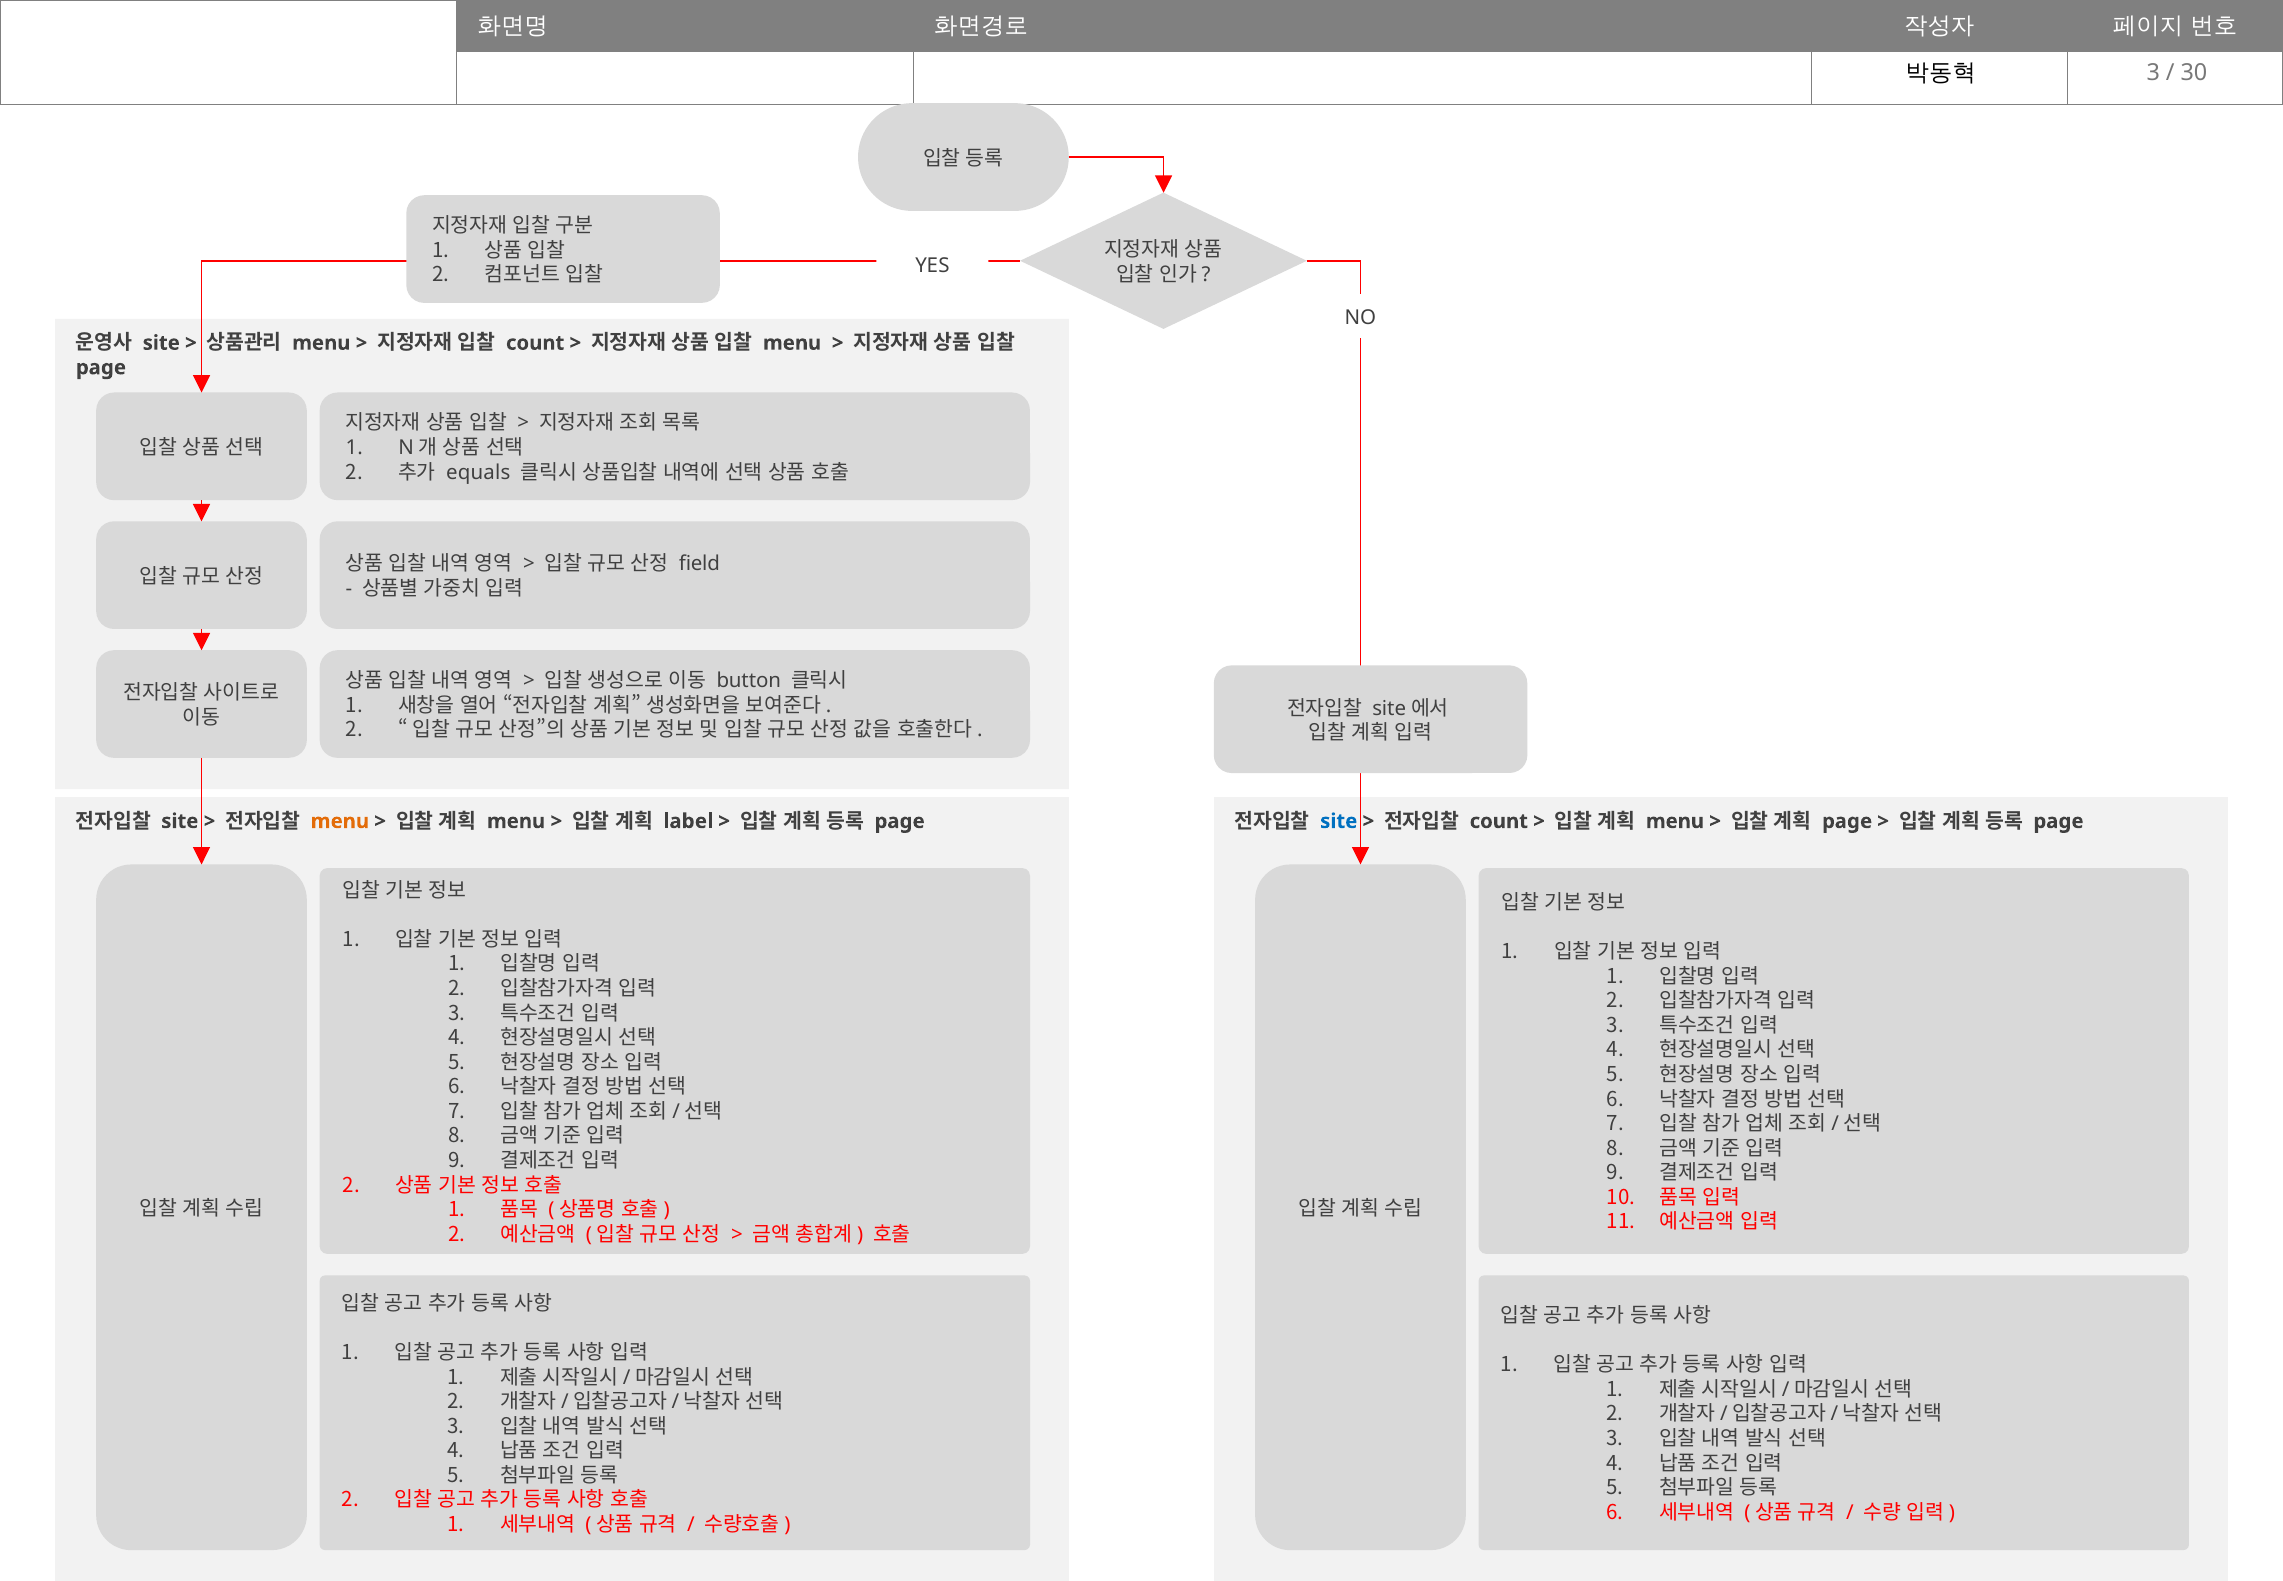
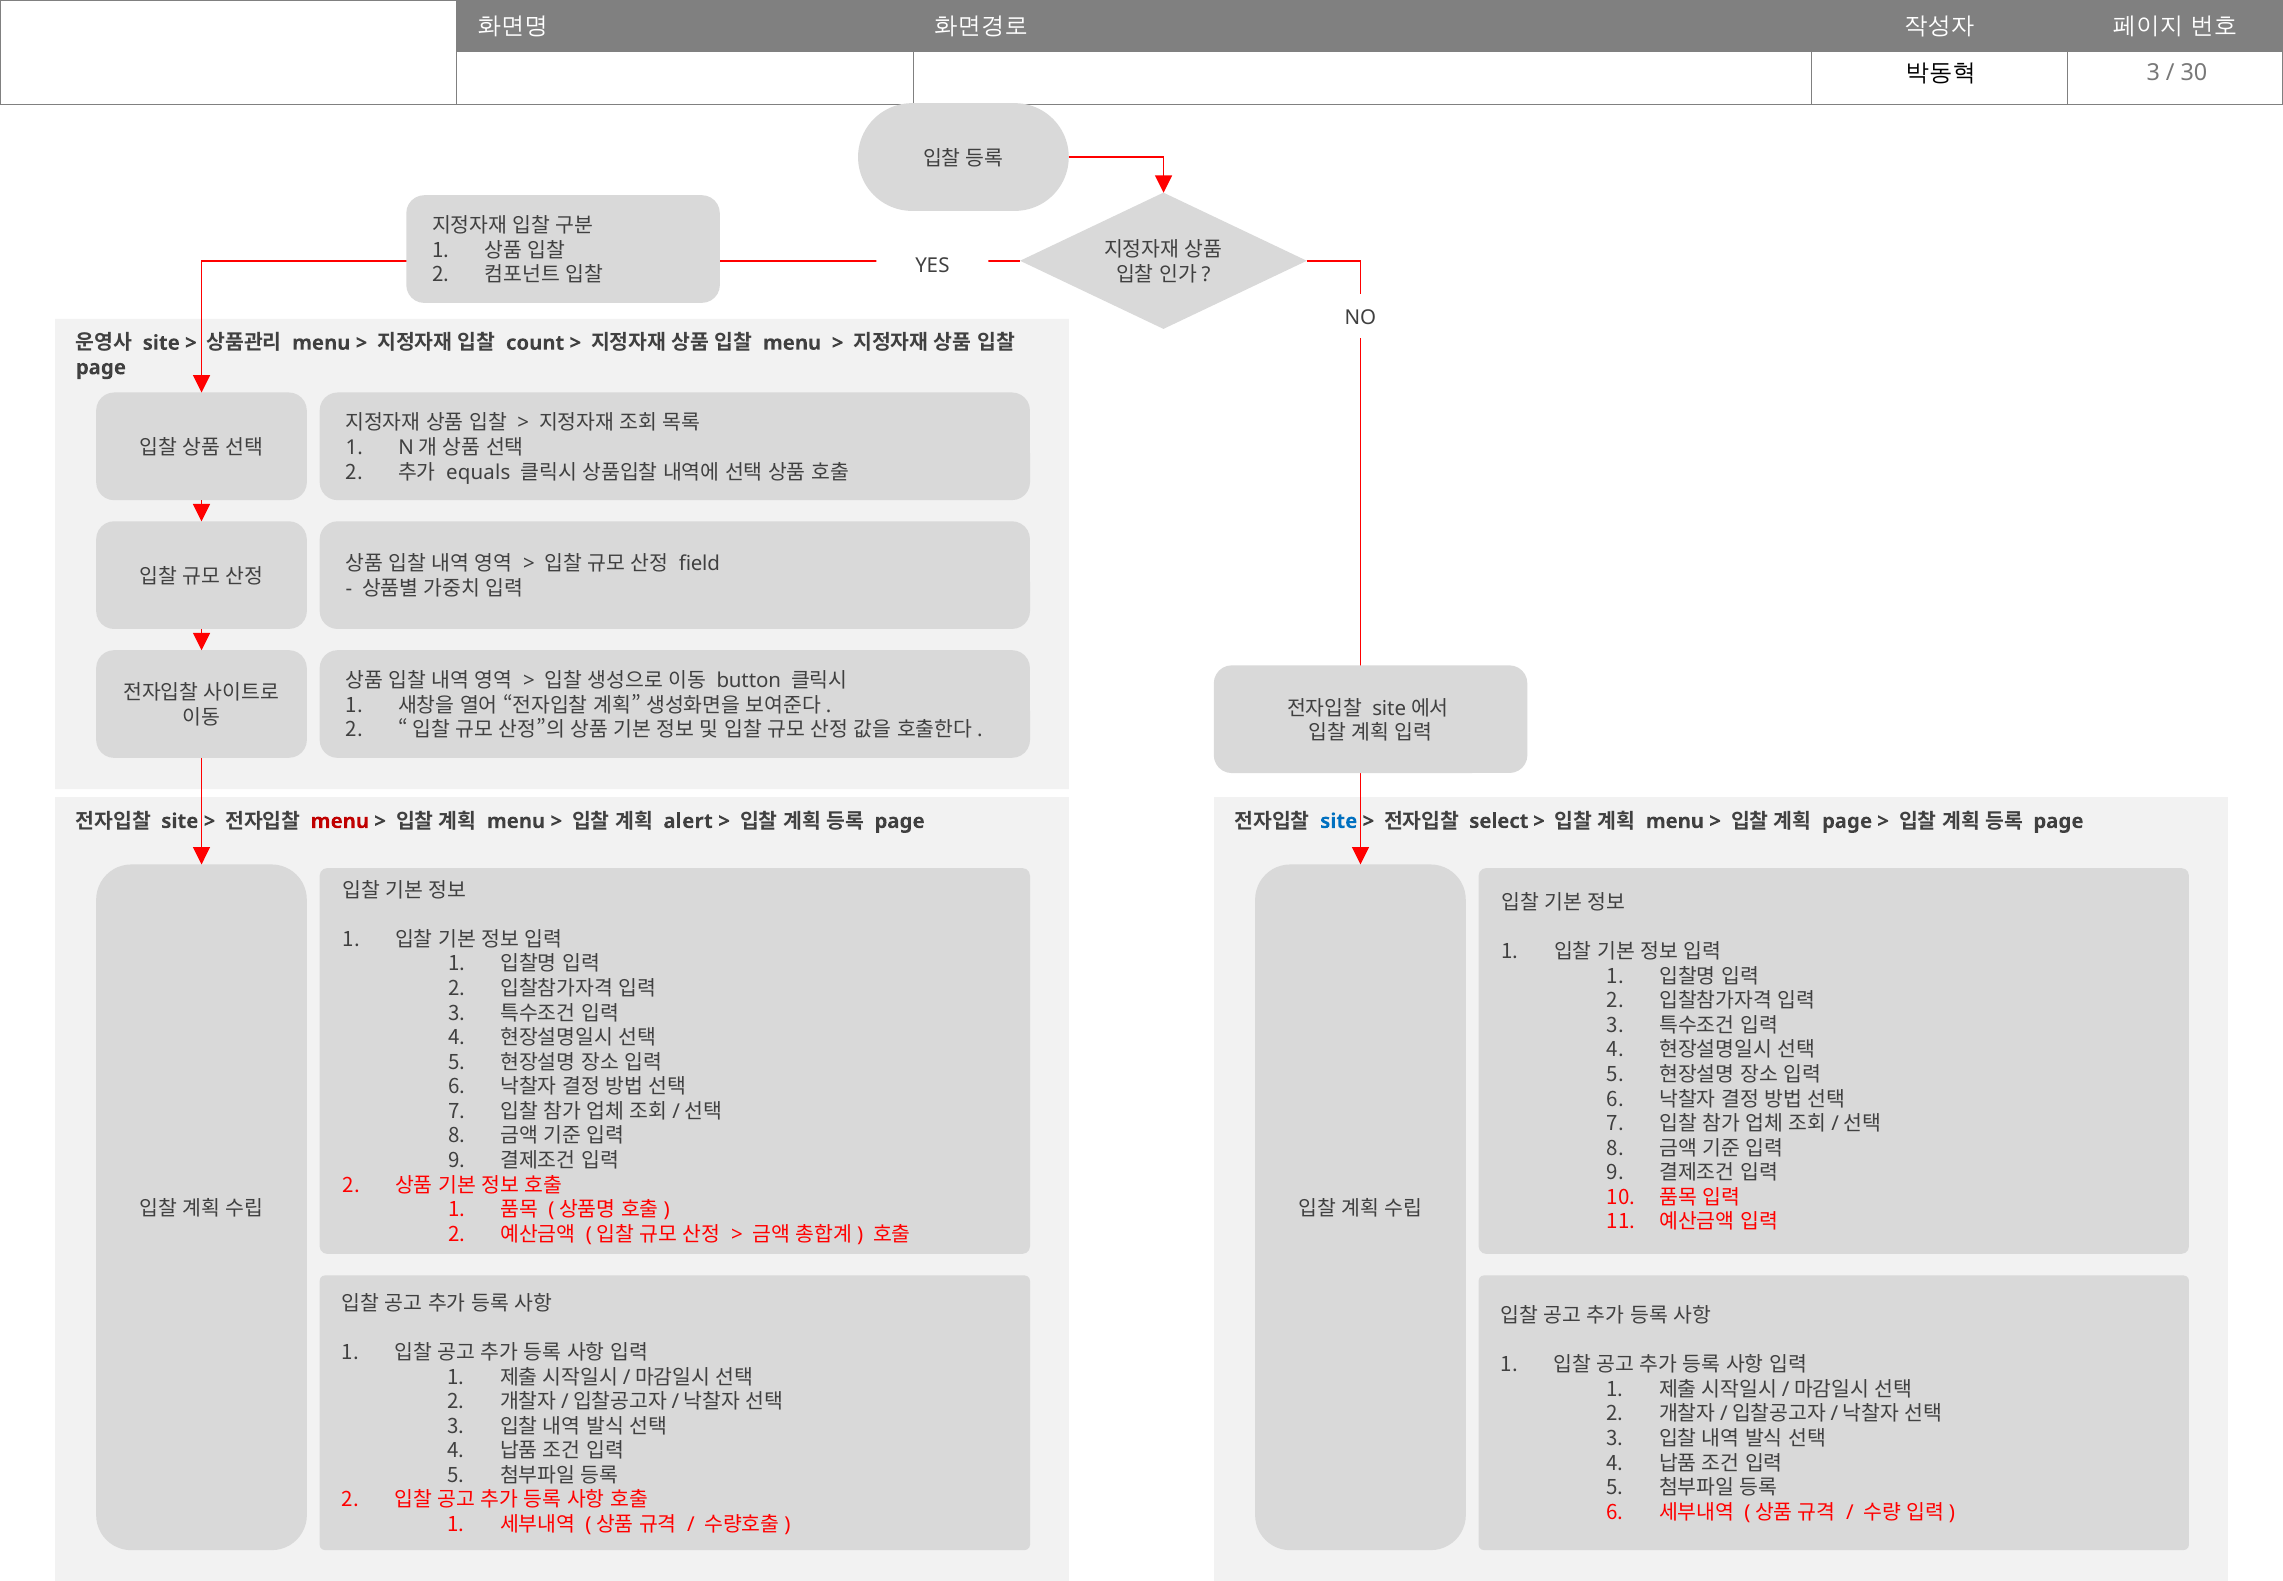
menu colour: orange -> red (340, 821)
label: label -> alert (688, 821)
count: count -> select (1499, 821)
